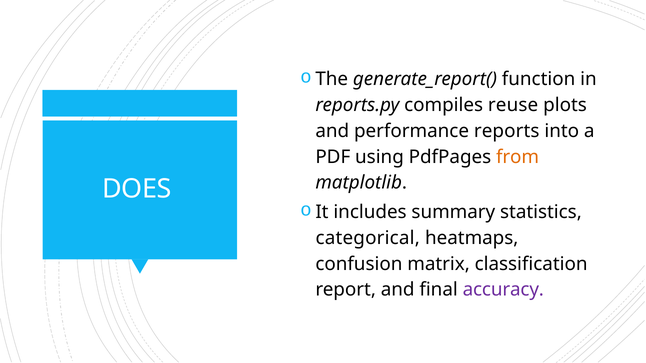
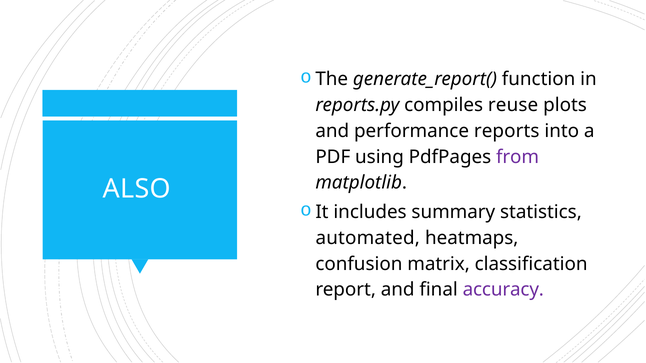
from colour: orange -> purple (518, 157)
DOES: DOES -> ALSO (137, 189)
categorical: categorical -> automated (368, 238)
